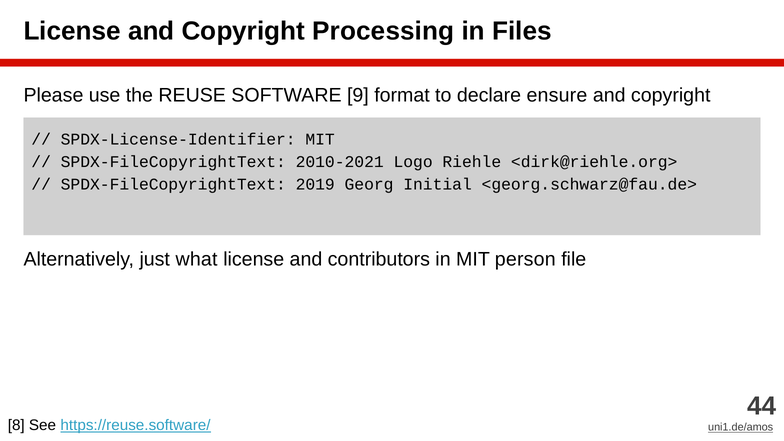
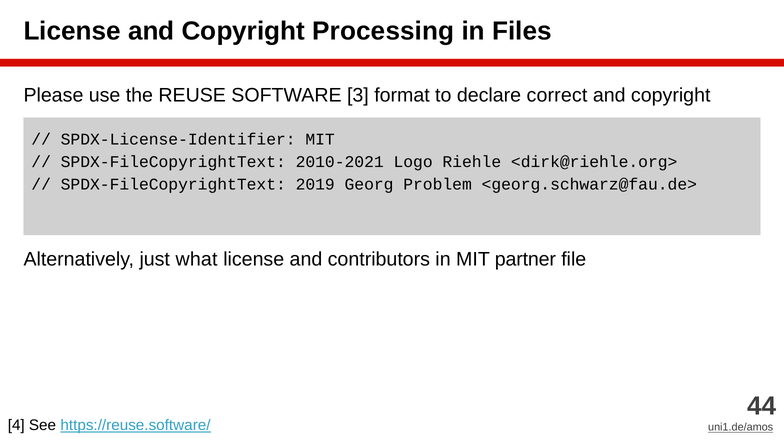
9: 9 -> 3 (358, 95)
ensure: ensure -> correct (557, 95)
Initial: Initial -> Problem (438, 184)
person: person -> partner (525, 259)
8: 8 -> 4 (16, 425)
